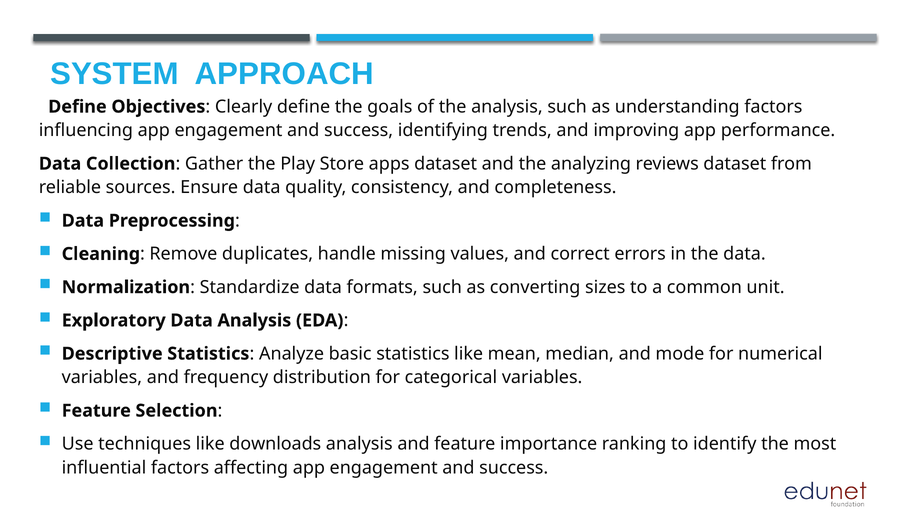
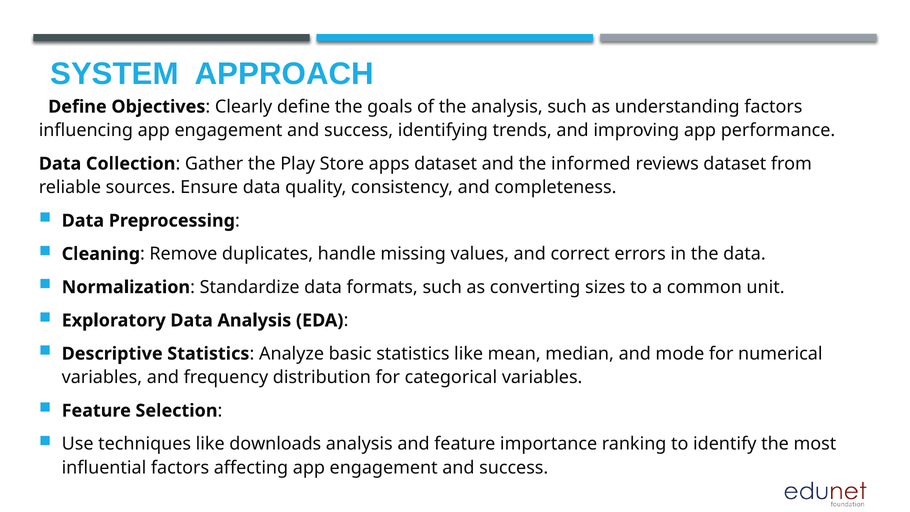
analyzing: analyzing -> informed (591, 164)
